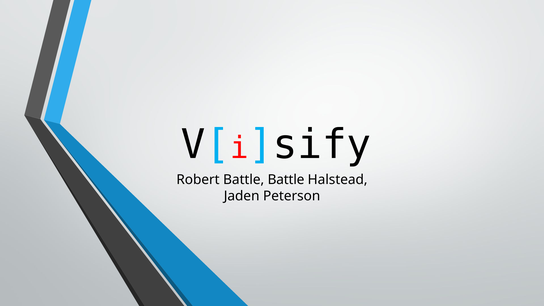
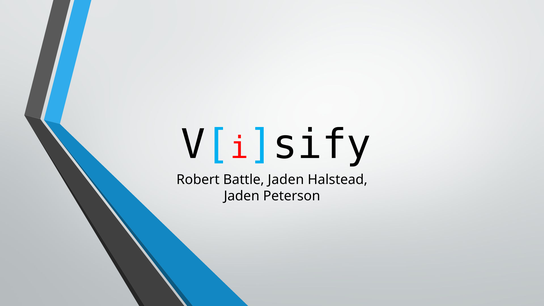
Battle Battle: Battle -> Jaden (286, 180)
